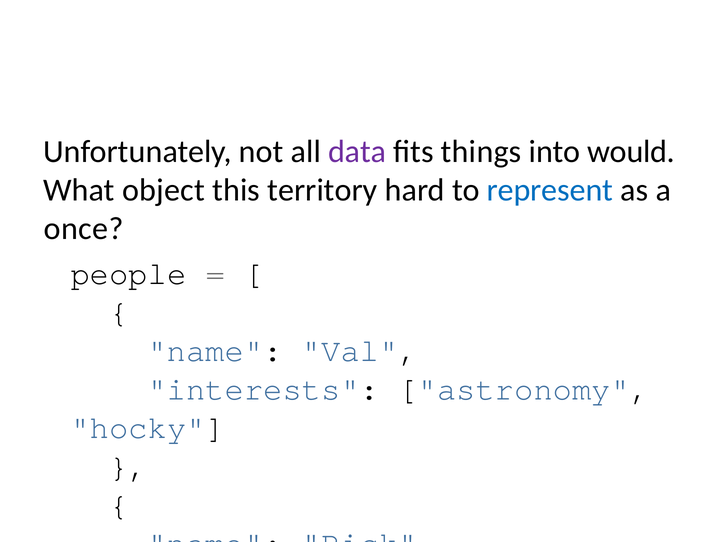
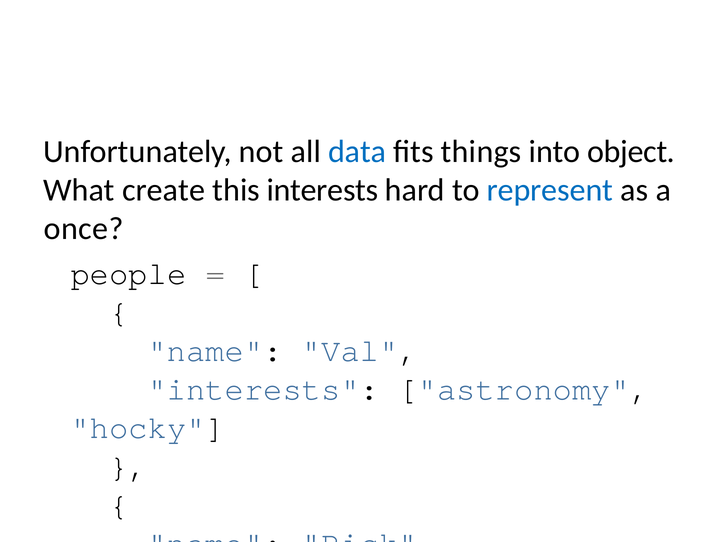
data colour: purple -> blue (357, 152)
would: would -> object (631, 152)
object: object -> create (164, 190)
this territory: territory -> interests (323, 190)
